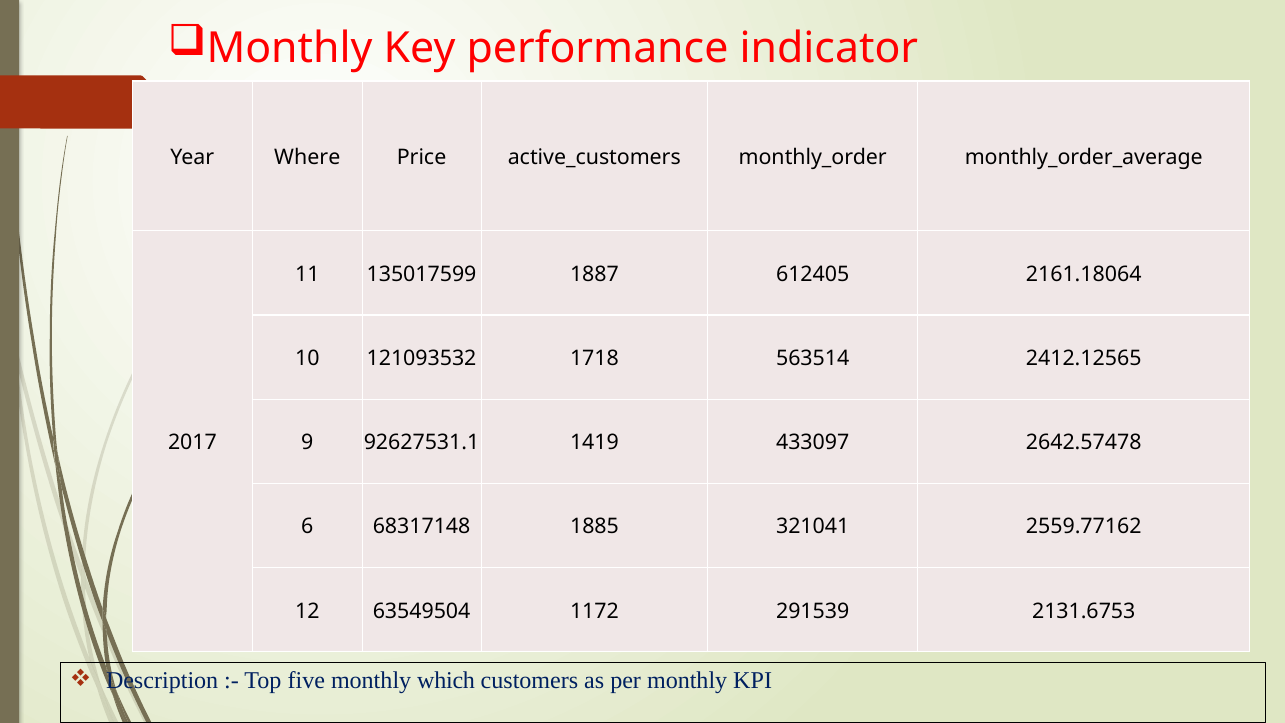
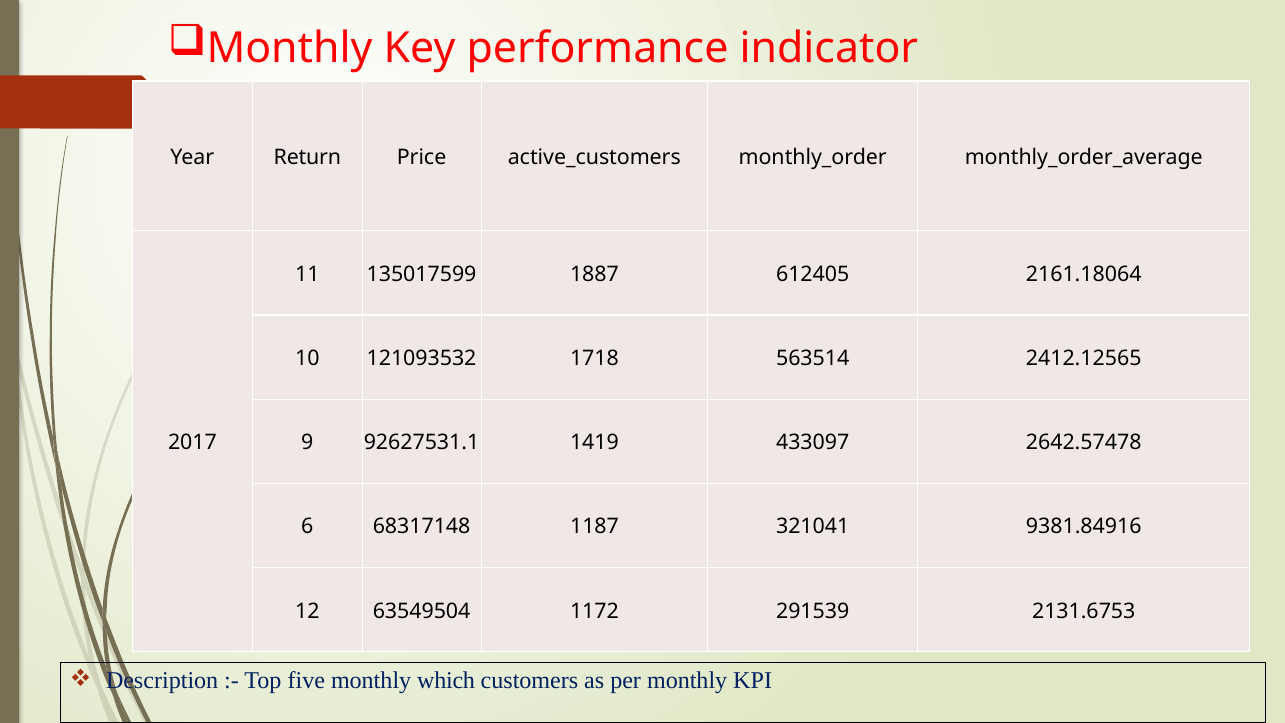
Where: Where -> Return (307, 157)
1885: 1885 -> 1187 (594, 527)
2559.77162: 2559.77162 -> 9381.84916 (1084, 527)
